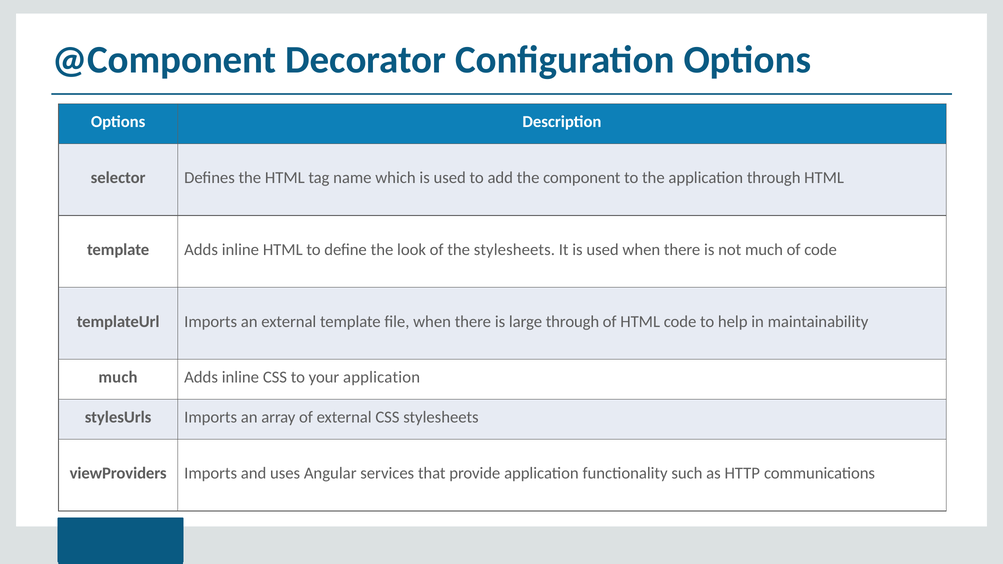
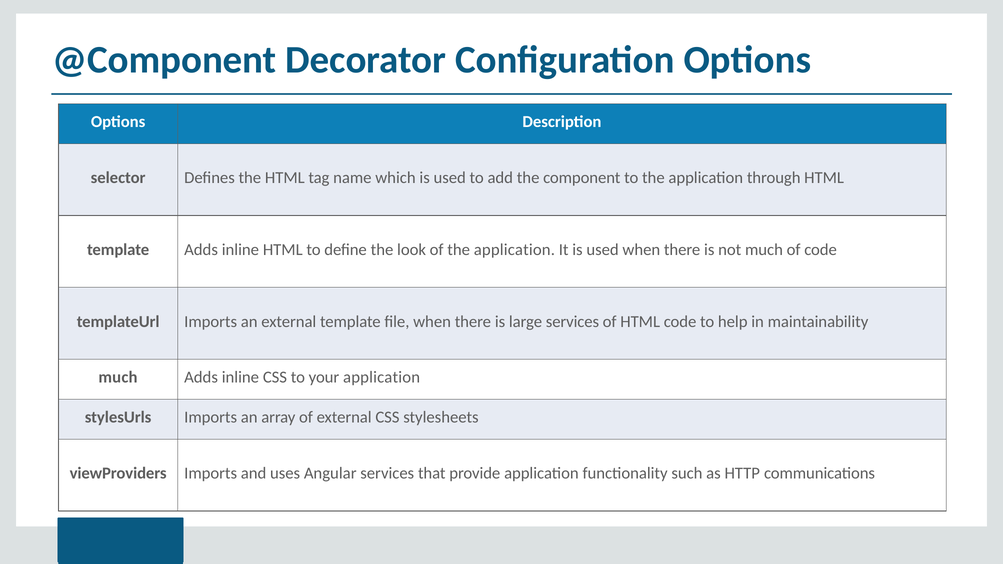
of the stylesheets: stylesheets -> application (514, 250)
large through: through -> services (572, 322)
